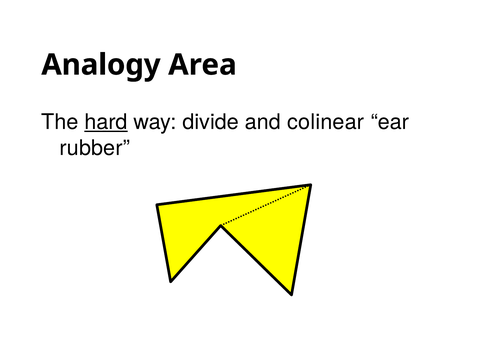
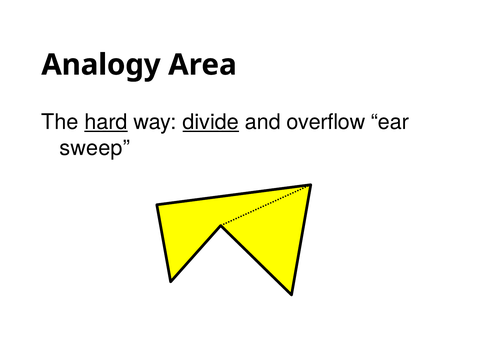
divide underline: none -> present (211, 122)
colinear: colinear -> overflow (326, 122)
rubber: rubber -> sweep (95, 148)
